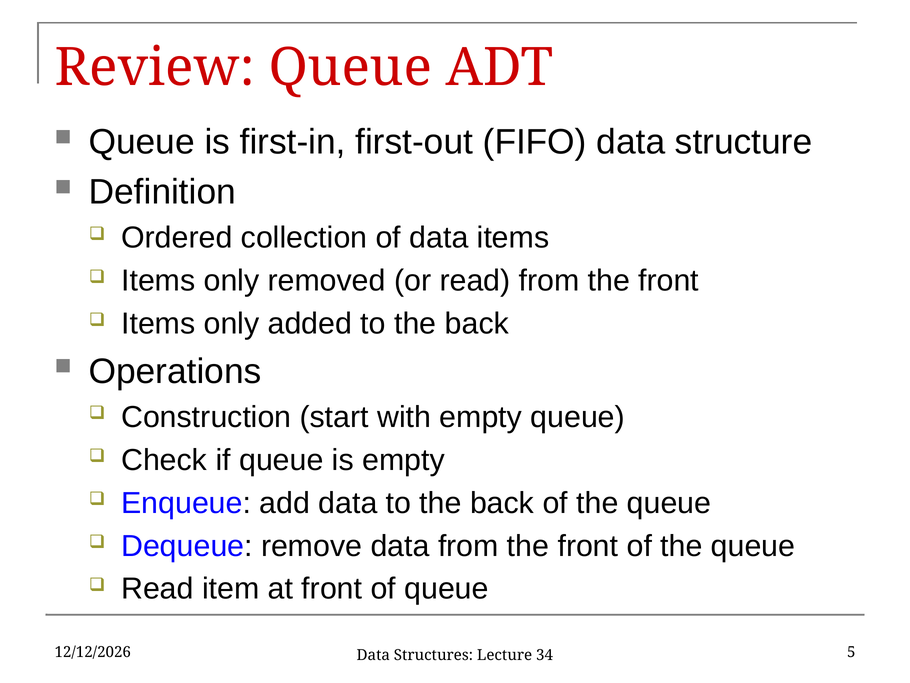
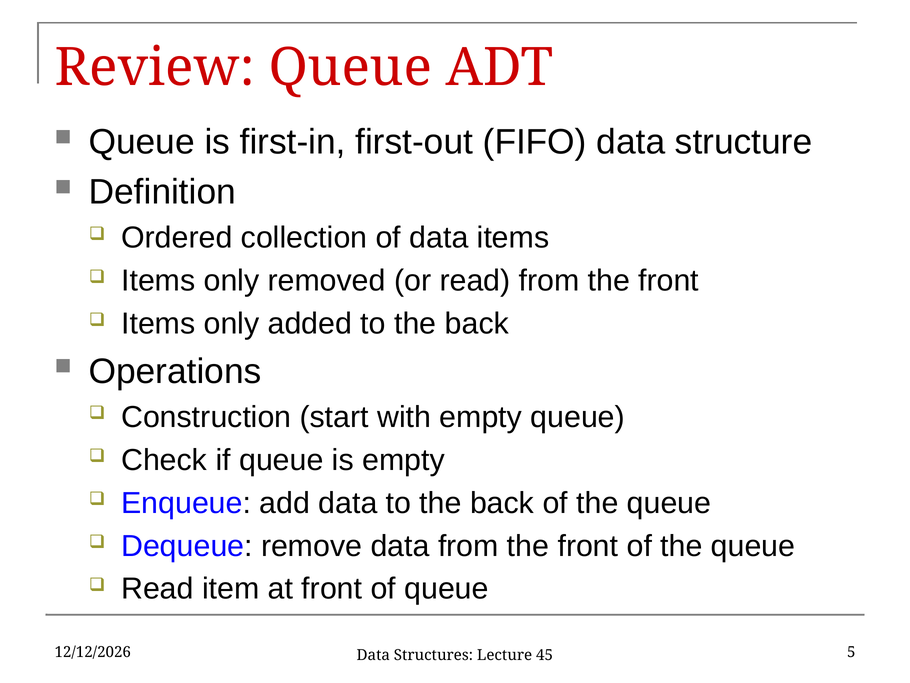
34: 34 -> 45 (545, 655)
